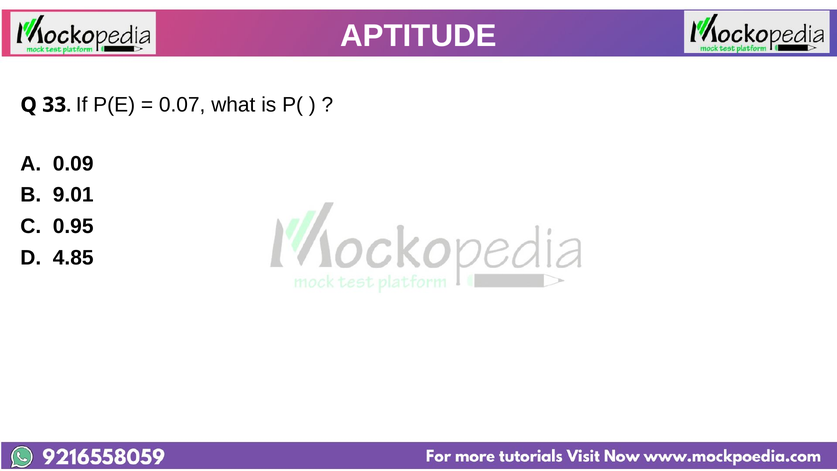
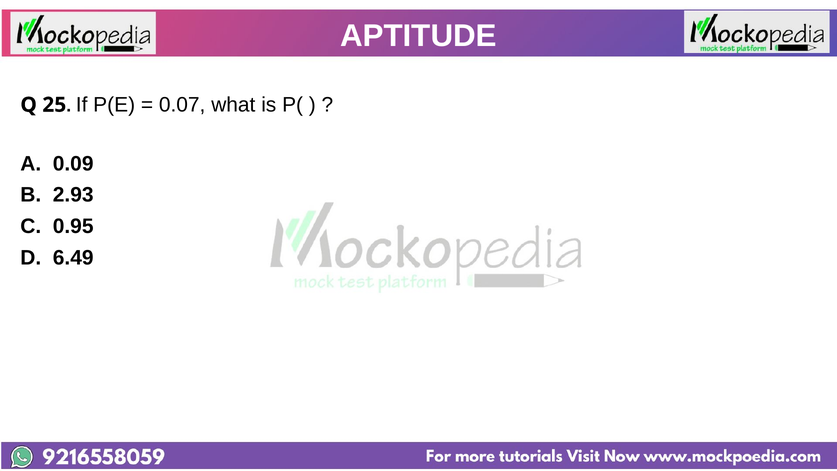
33: 33 -> 25 (54, 105)
9.01: 9.01 -> 2.93 (73, 195)
4.85: 4.85 -> 6.49 (73, 258)
